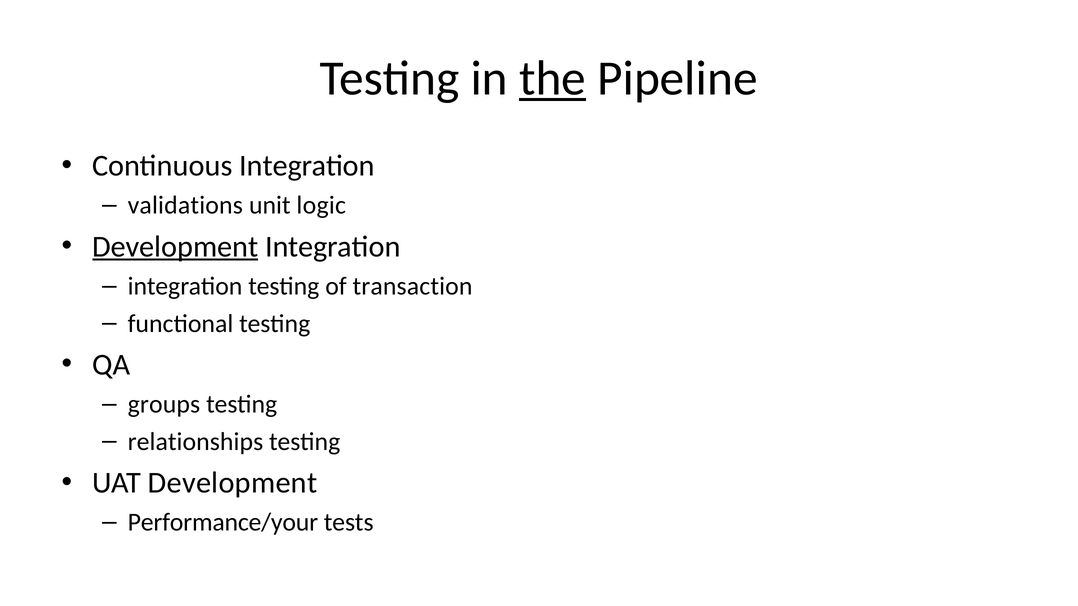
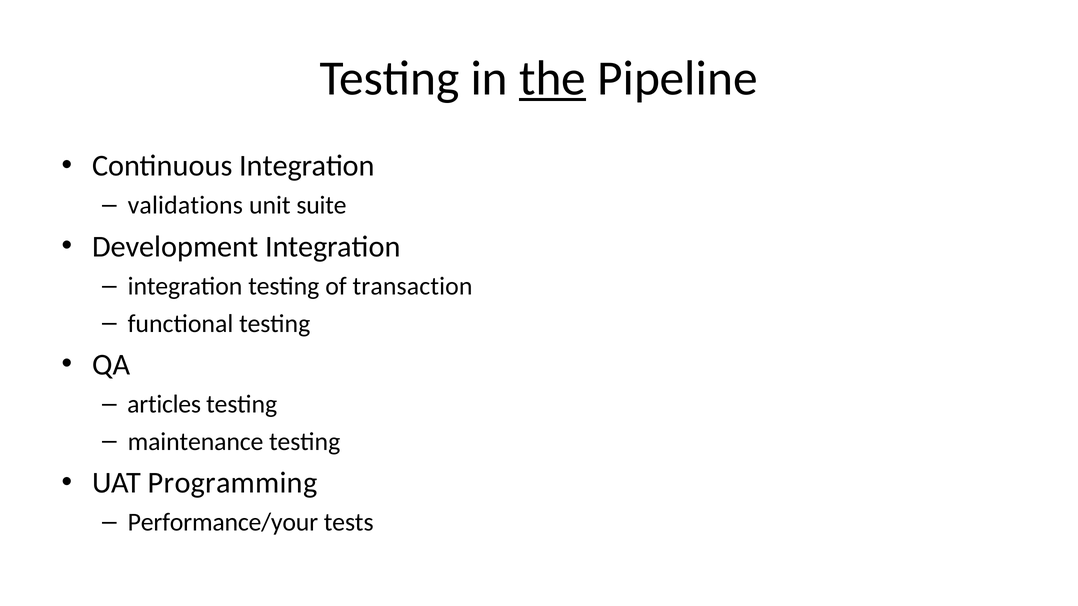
logic: logic -> suite (321, 206)
Development underline: present -> none (175, 247)
groups: groups -> articles (164, 405)
relationships: relationships -> maintenance (196, 442)
UAT Development: Development -> Programming (233, 483)
